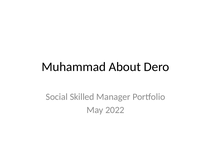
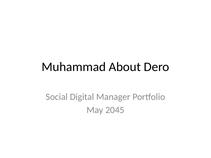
Skilled: Skilled -> Digital (82, 97)
2022: 2022 -> 2045 (115, 110)
